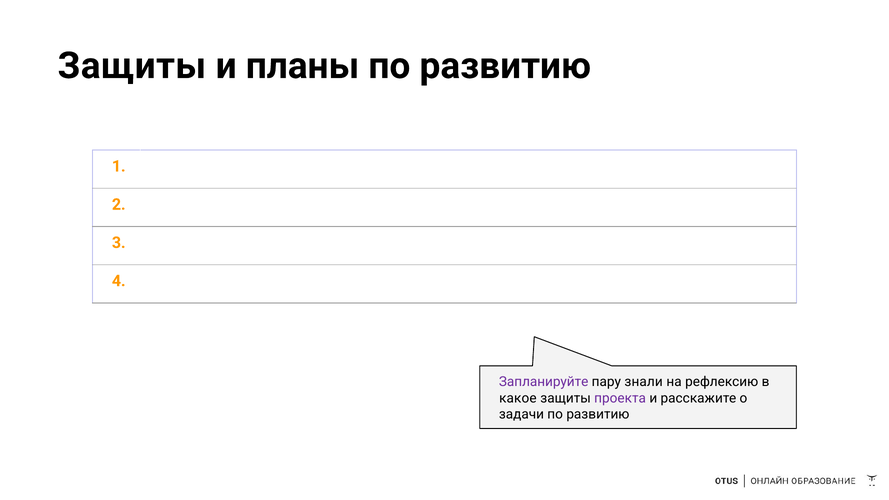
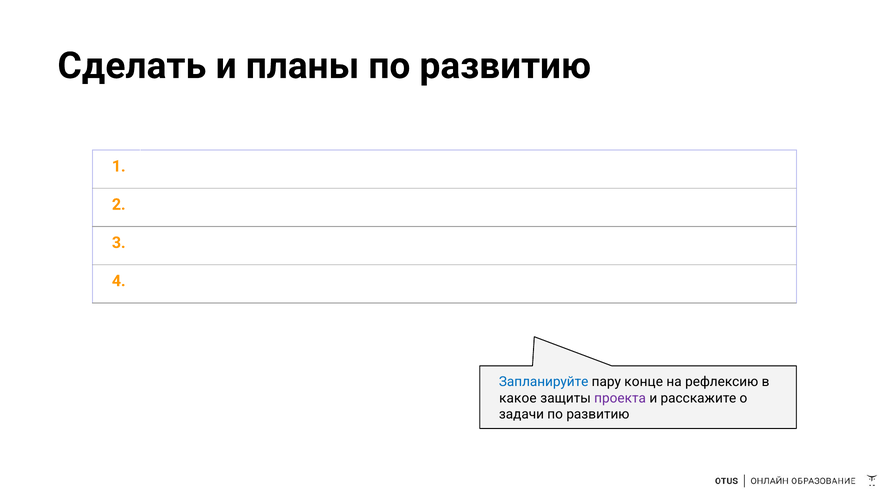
Защиты: Защиты -> Сделать (132, 66)
Запланируйте colour: purple -> blue (544, 382)
знали: знали -> конце (644, 382)
